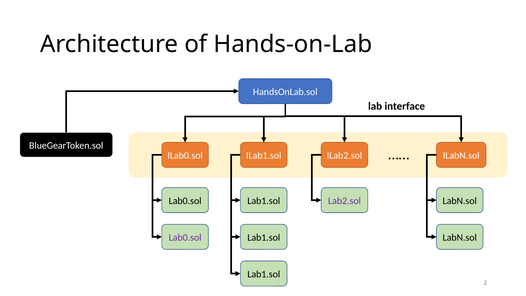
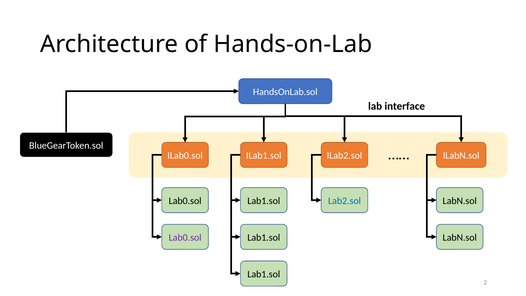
Lab2.sol colour: purple -> blue (344, 201)
